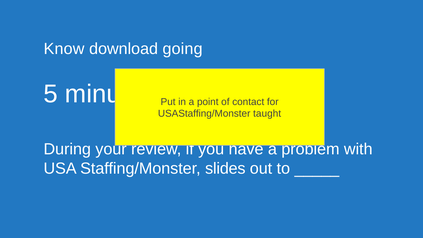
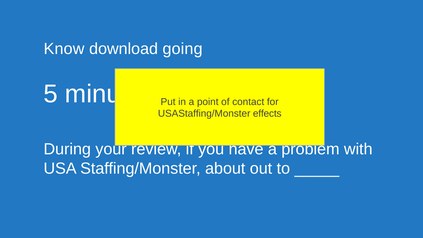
taught: taught -> effects (267, 114)
slides: slides -> about (225, 169)
